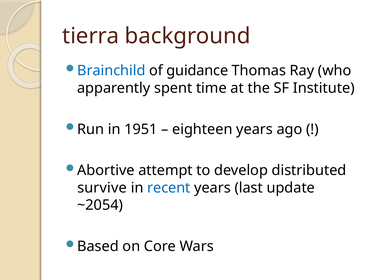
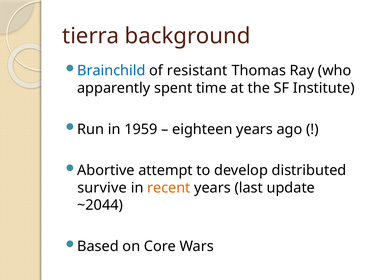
guidance: guidance -> resistant (197, 71)
1951: 1951 -> 1959 (141, 129)
recent colour: blue -> orange (169, 188)
~2054: ~2054 -> ~2044 (100, 205)
